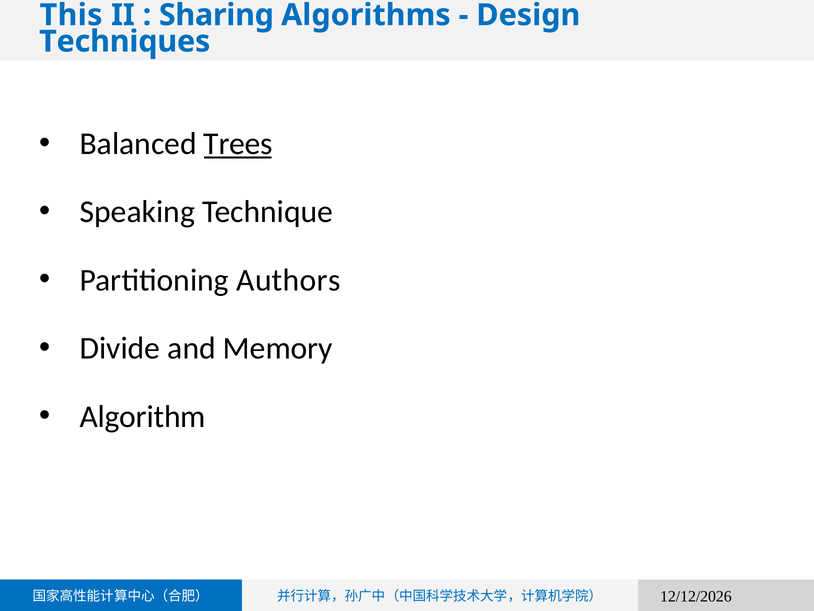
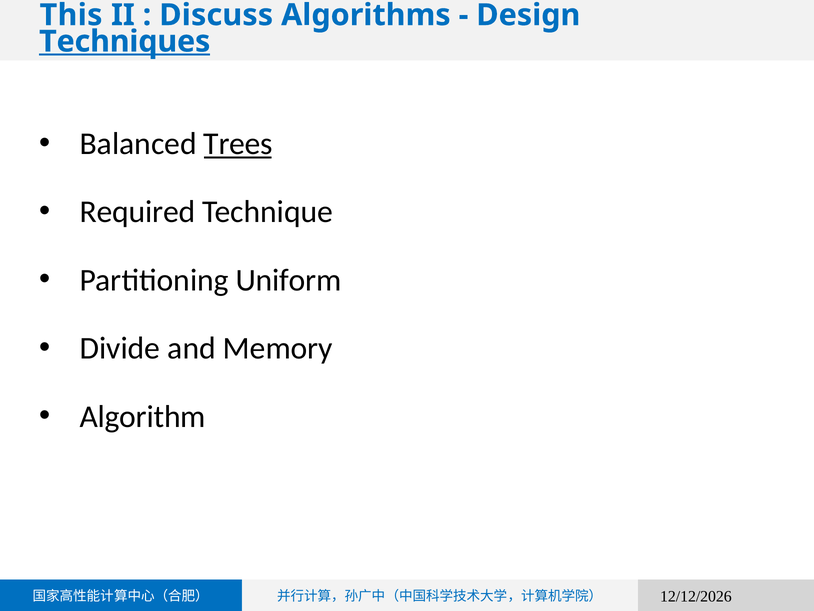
Sharing: Sharing -> Discuss (216, 15)
Techniques underline: none -> present (125, 41)
Speaking: Speaking -> Required (137, 212)
Authors: Authors -> Uniform (289, 280)
